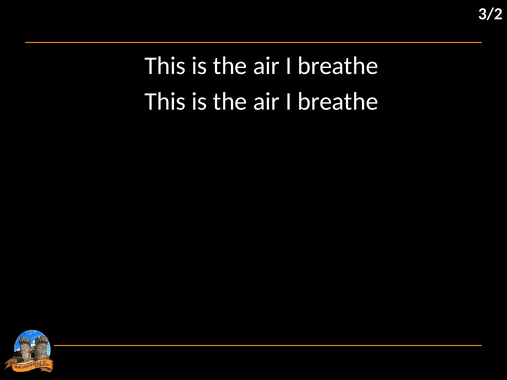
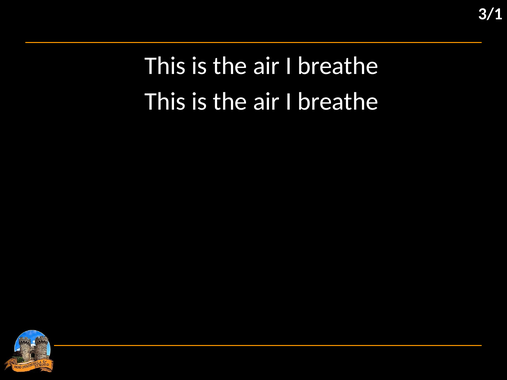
3/2: 3/2 -> 3/1 (490, 14)
